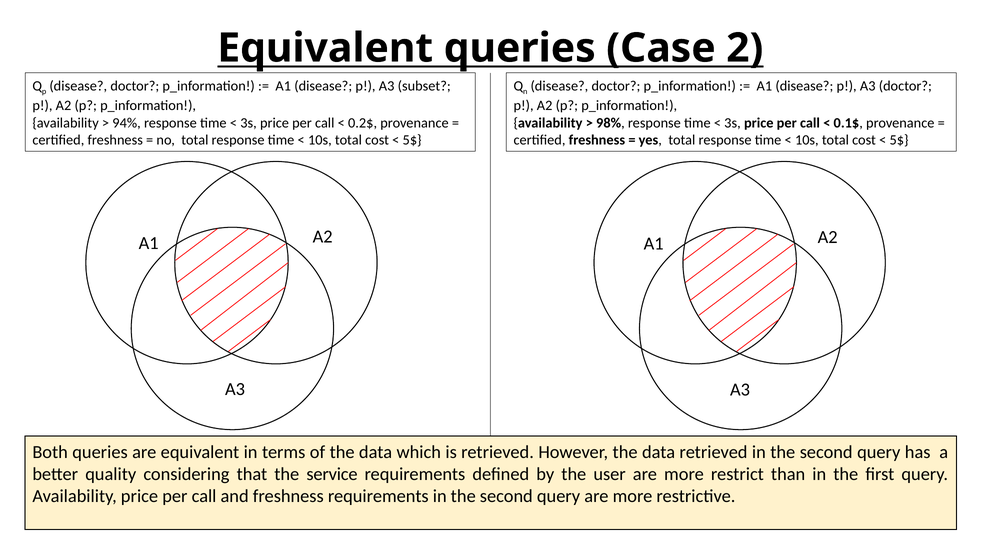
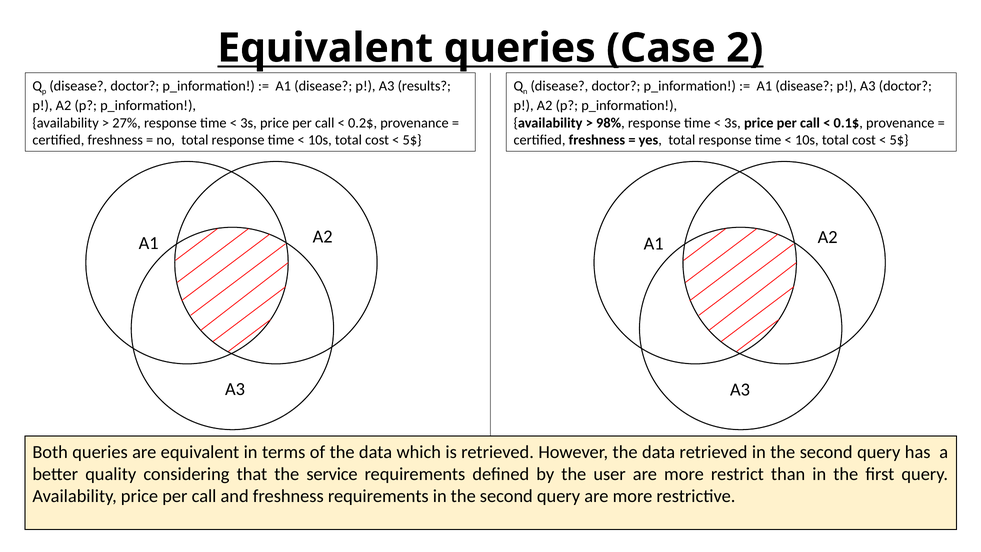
subset: subset -> results (424, 86)
94%: 94% -> 27% (127, 123)
